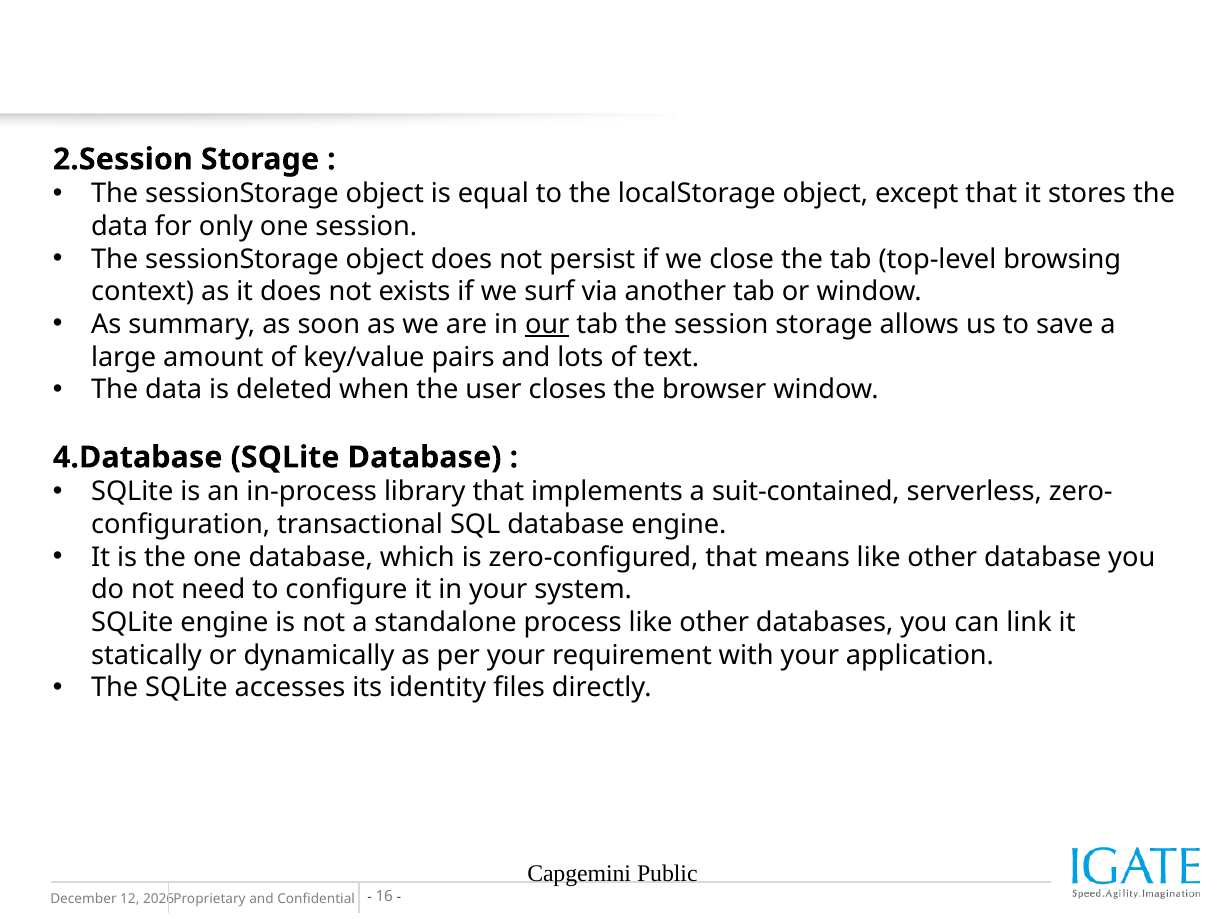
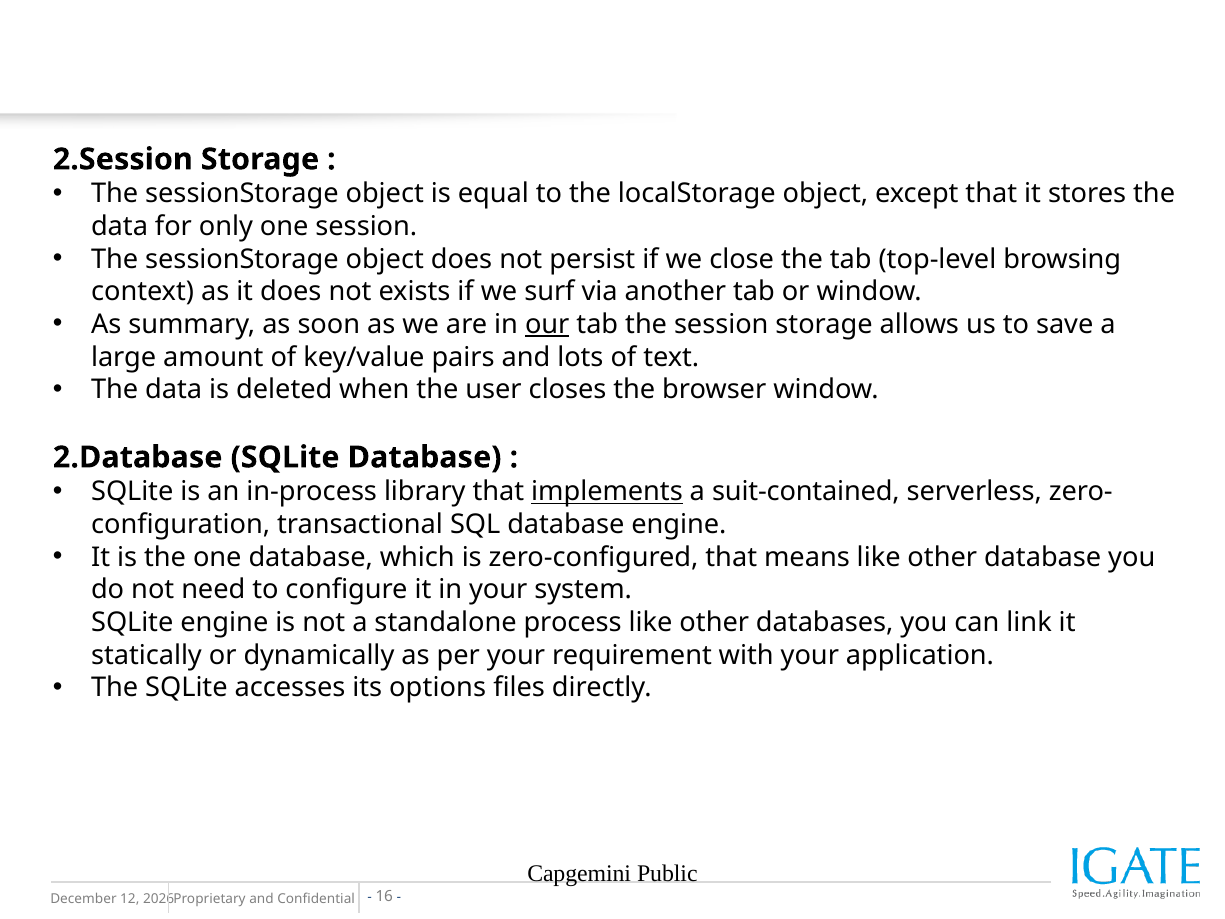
4.Database: 4.Database -> 2.Database (138, 457)
implements underline: none -> present (607, 492)
identity: identity -> options (438, 688)
